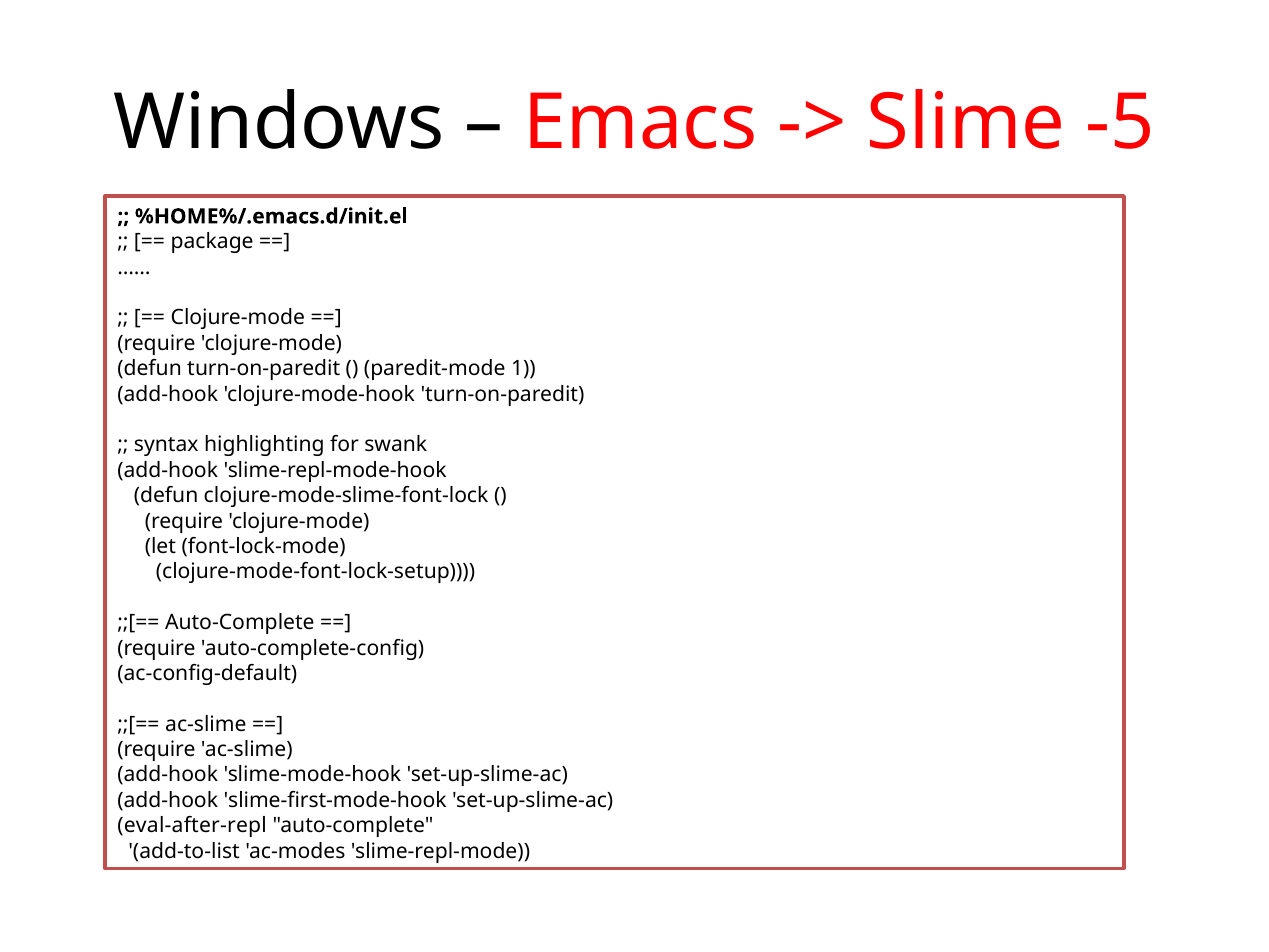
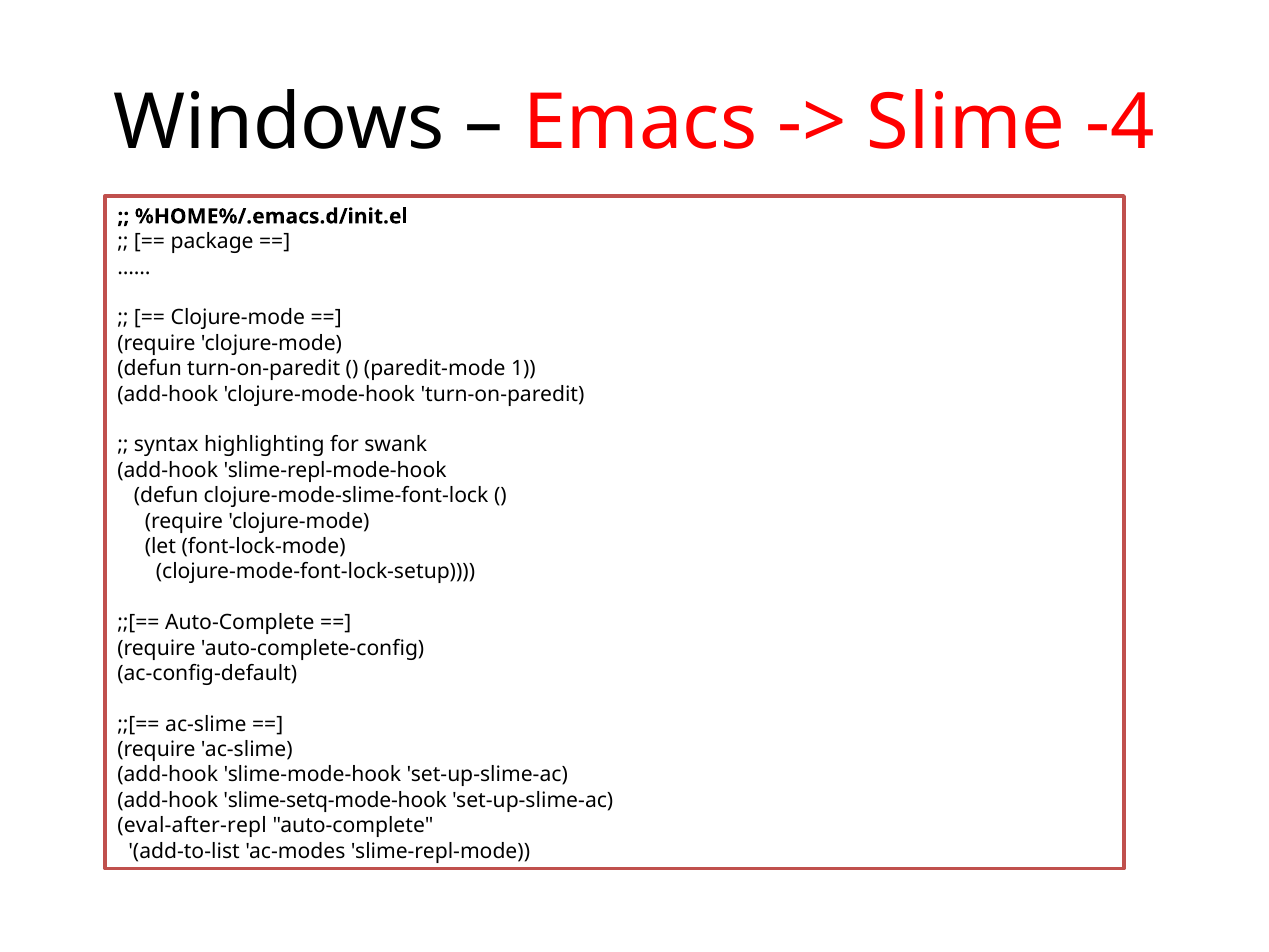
-5: -5 -> -4 (1120, 123)
slime-first-mode-hook: slime-first-mode-hook -> slime-setq-mode-hook (335, 800)
